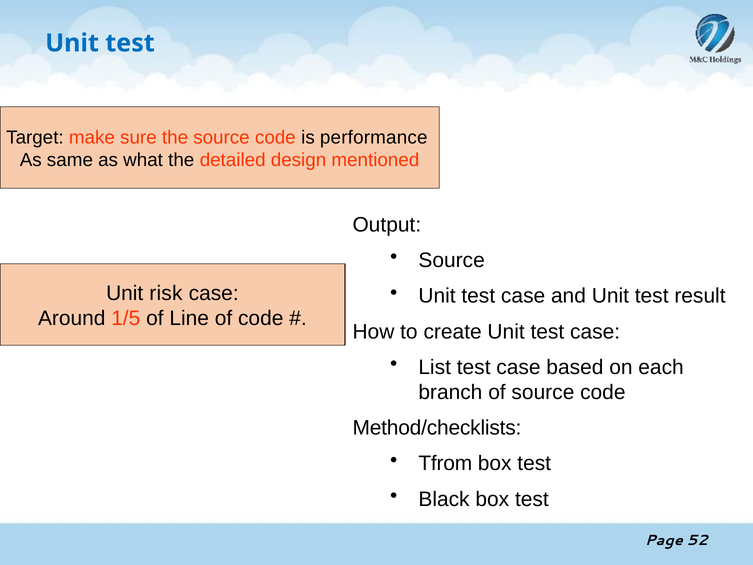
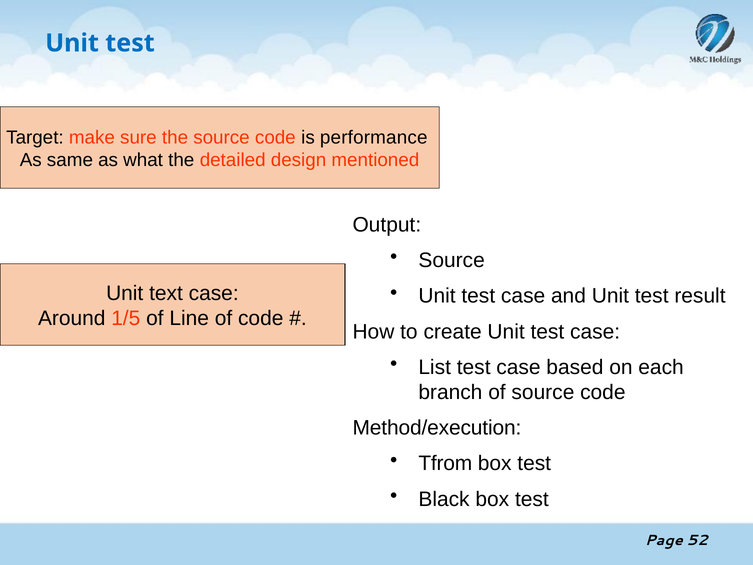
risk: risk -> text (166, 293)
Method/checklists: Method/checklists -> Method/execution (437, 428)
